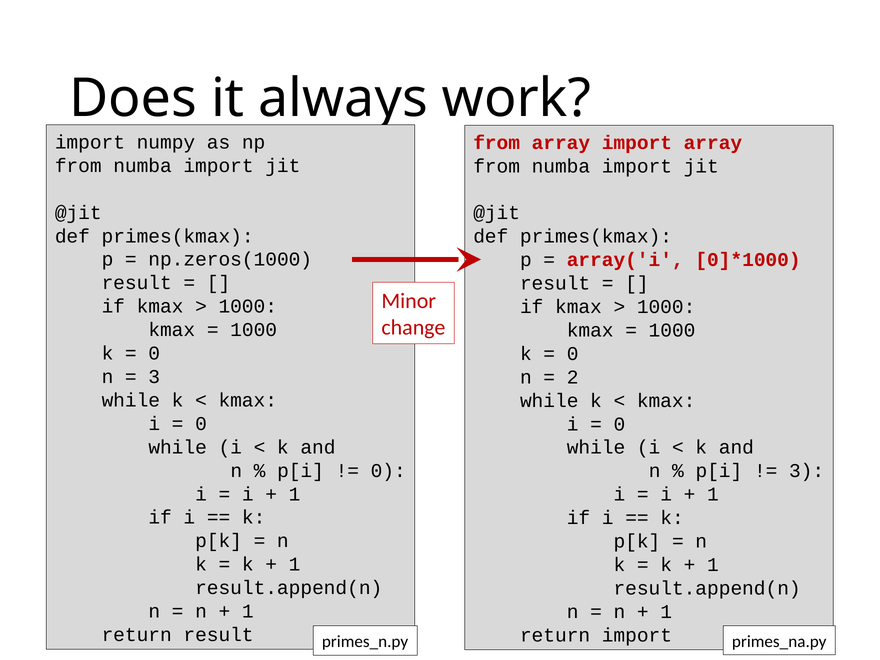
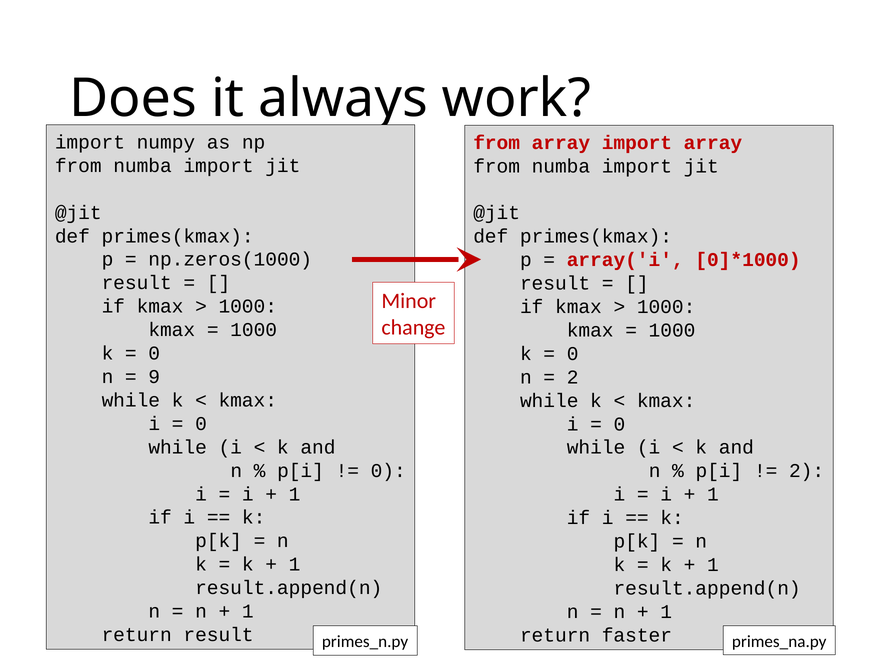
3: 3 -> 9 (154, 377)
3: 3 -> 2 (807, 471)
return import: import -> faster (637, 635)
